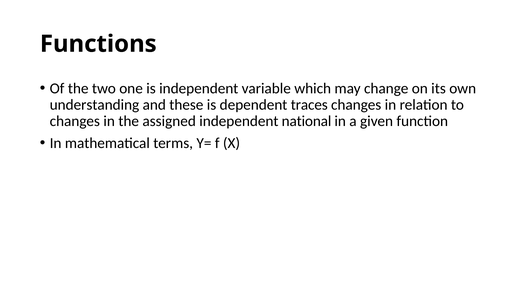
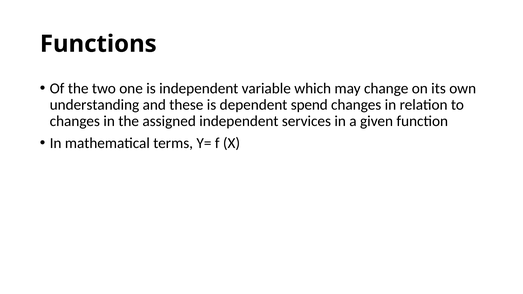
traces: traces -> spend (309, 105)
national: national -> services (306, 121)
